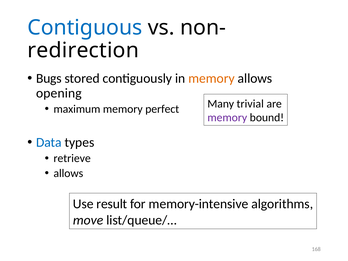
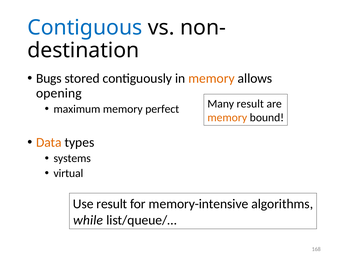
redirection: redirection -> destination (83, 50)
Many trivial: trivial -> result (250, 104)
memory colour: purple -> orange (227, 118)
Data colour: blue -> orange (49, 142)
retrieve: retrieve -> systems (72, 158)
allows: allows -> virtual (68, 173)
move: move -> while (88, 220)
